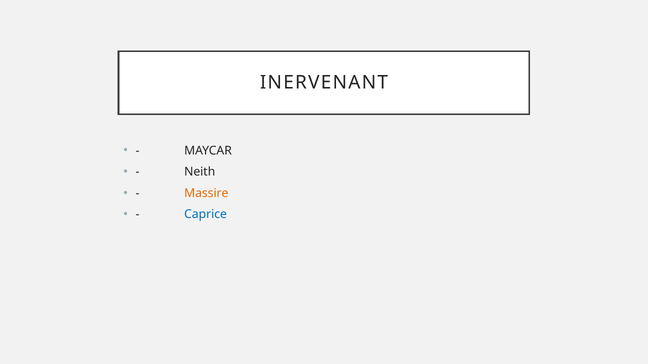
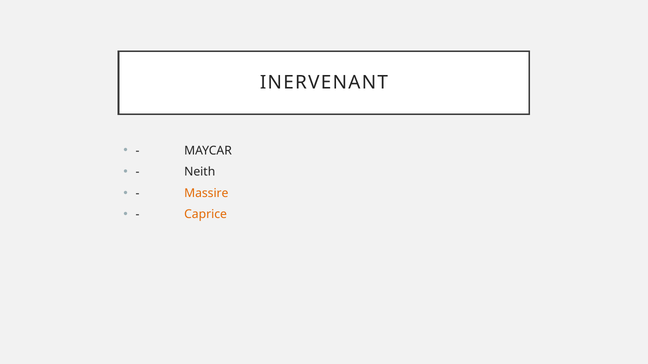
Caprice colour: blue -> orange (206, 215)
